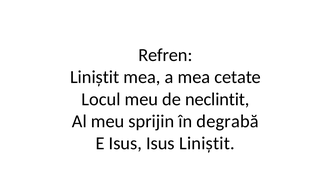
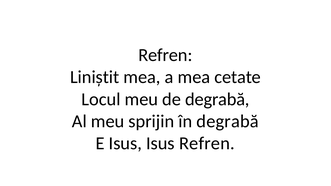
de neclintit: neclintit -> degrabă (217, 99)
Isus Liniștit: Liniștit -> Refren (207, 143)
